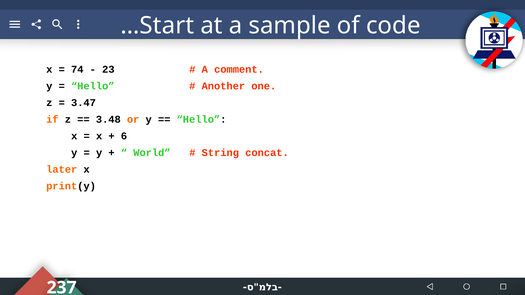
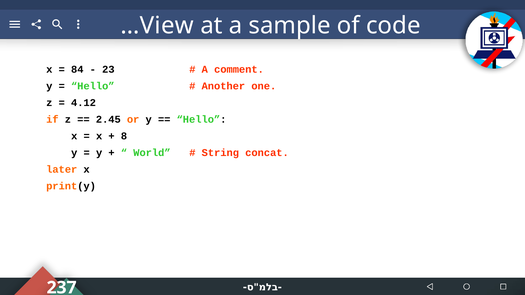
Start: Start -> View (167, 26)
74: 74 -> 84 (77, 69)
3.47: 3.47 -> 4.12 (83, 103)
3.48: 3.48 -> 2.45 (108, 119)
6: 6 -> 8 (124, 136)
